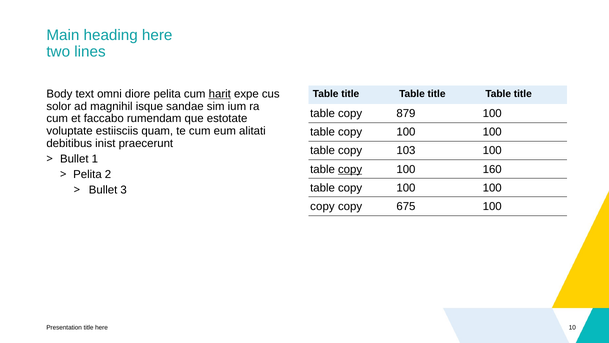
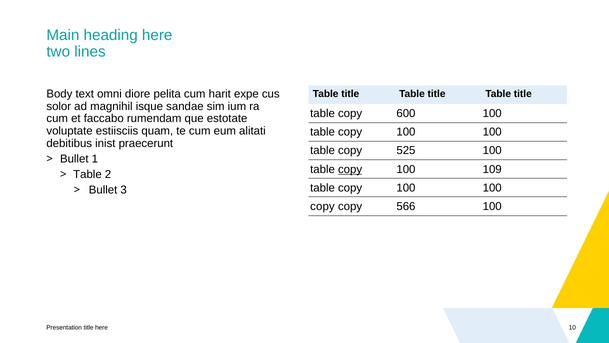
harit underline: present -> none (220, 94)
879: 879 -> 600 (406, 113)
103: 103 -> 525 (406, 151)
160: 160 -> 109 (492, 169)
Pelita: Pelita -> Table (87, 174)
675: 675 -> 566 (406, 206)
